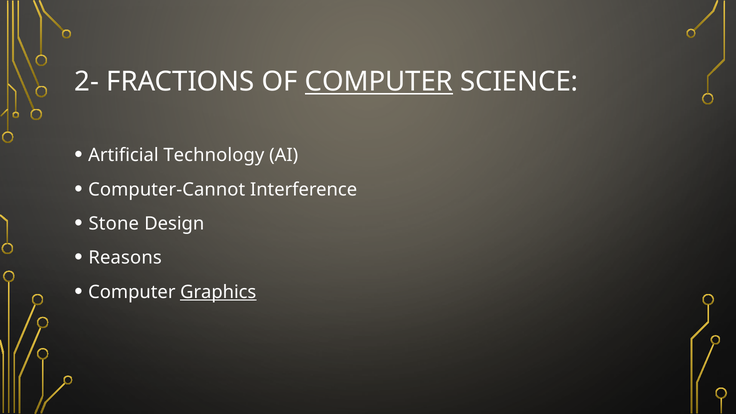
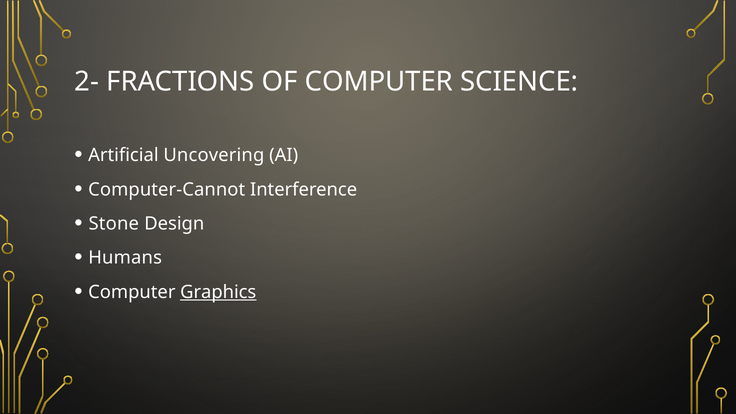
COMPUTER underline: present -> none (379, 82)
Technology: Technology -> Uncovering (214, 155)
Reasons: Reasons -> Humans (125, 258)
